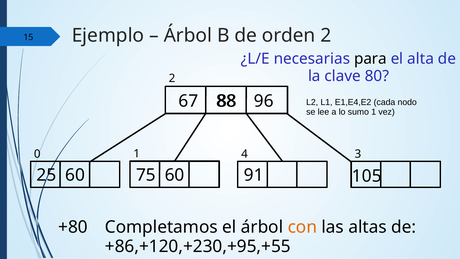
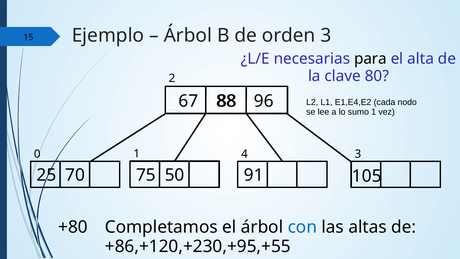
orden 2: 2 -> 3 (326, 36)
75 60: 60 -> 50 (175, 175)
25 60: 60 -> 70 (75, 175)
con colour: orange -> blue (302, 227)
